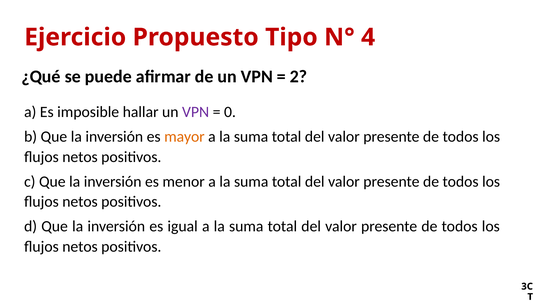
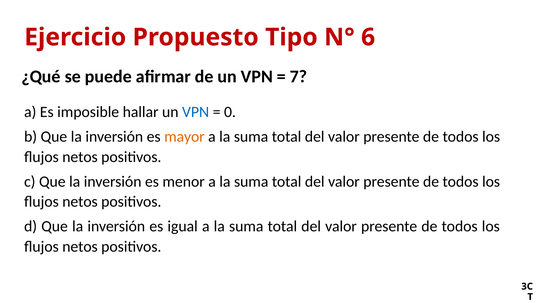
4: 4 -> 6 (368, 37)
2: 2 -> 7 (299, 77)
VPN colour: purple -> blue (196, 112)
